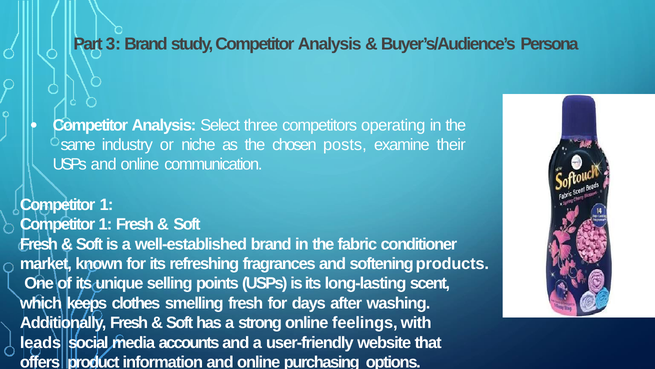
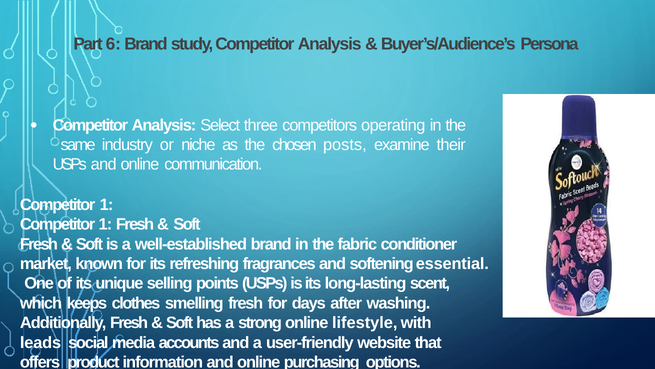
3: 3 -> 6 (113, 44)
products: products -> essential (452, 263)
feelings: feelings -> lifestyle (365, 322)
